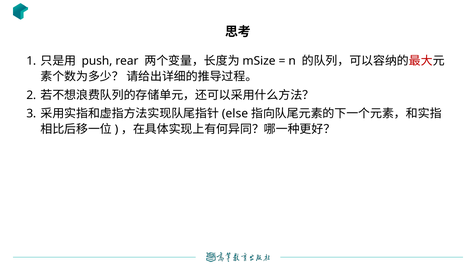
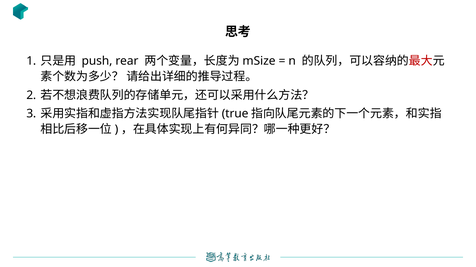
else: else -> true (235, 114)
